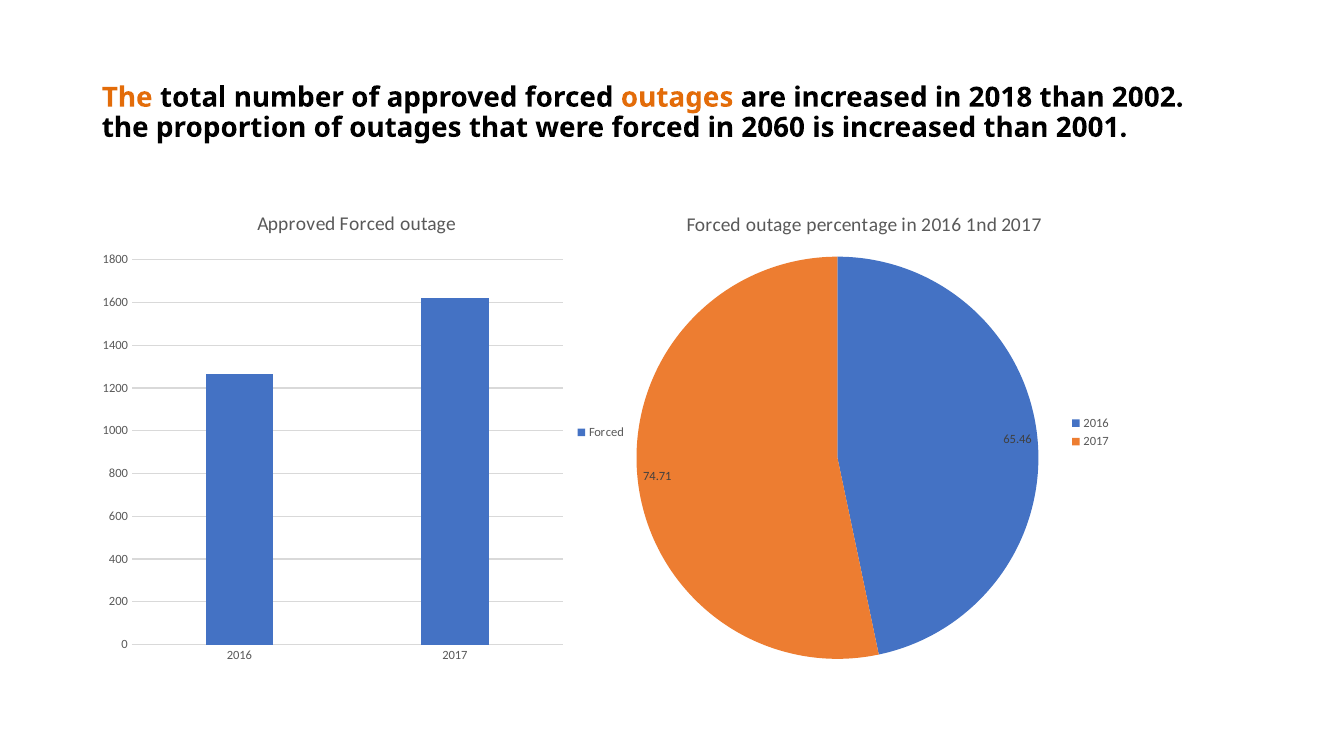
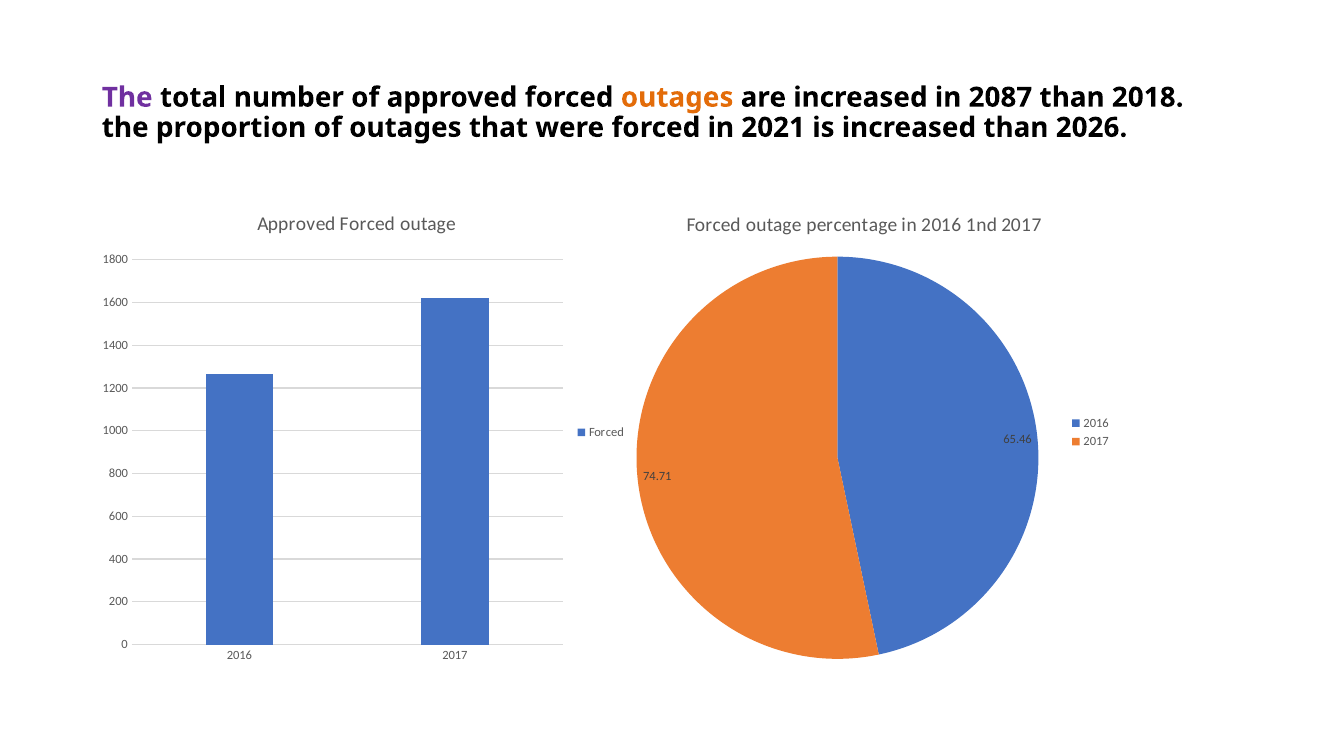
The colour: orange -> purple (127, 97)
2018: 2018 -> 2087 (1000, 97)
2002: 2002 -> 2018 (1148, 97)
2060: 2060 -> 2021 (773, 127)
2001: 2001 -> 2026 (1092, 127)
